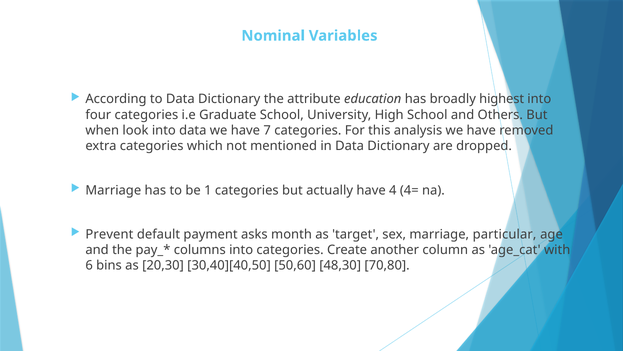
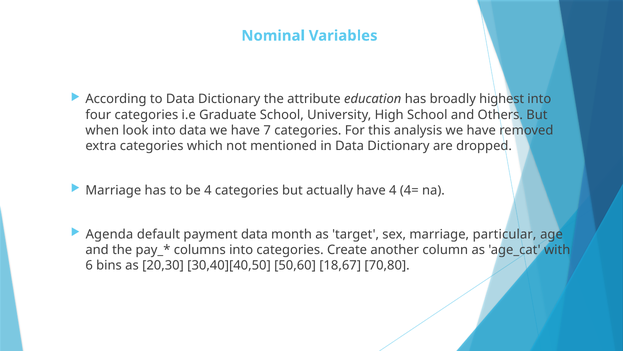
be 1: 1 -> 4 (208, 190)
Prevent: Prevent -> Agenda (109, 234)
payment asks: asks -> data (254, 234)
48,30: 48,30 -> 18,67 (340, 265)
